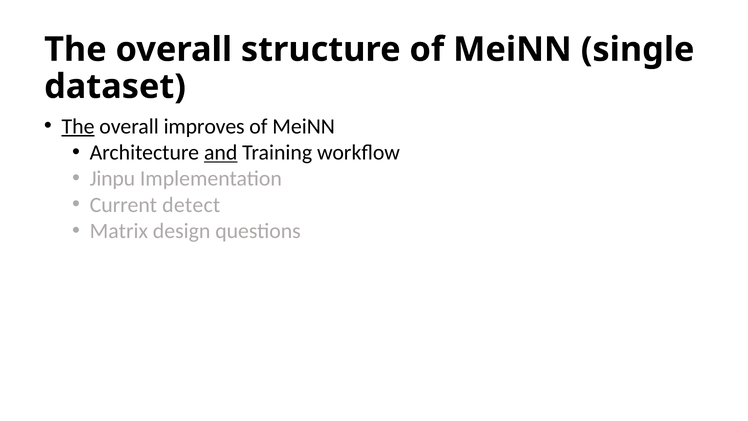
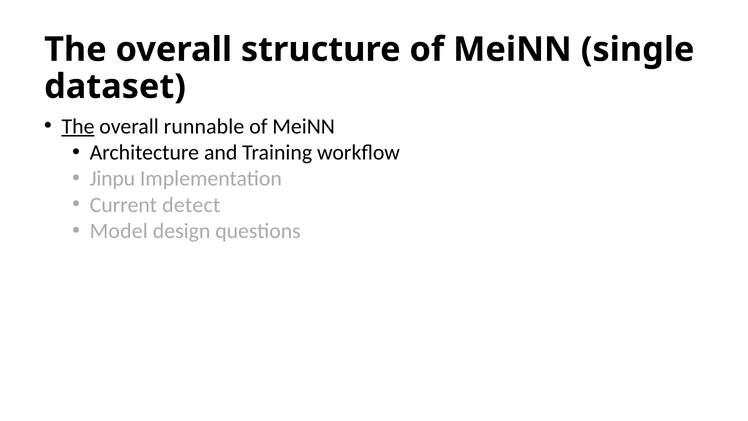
improves: improves -> runnable (204, 126)
and underline: present -> none (221, 152)
Matrix: Matrix -> Model (119, 231)
